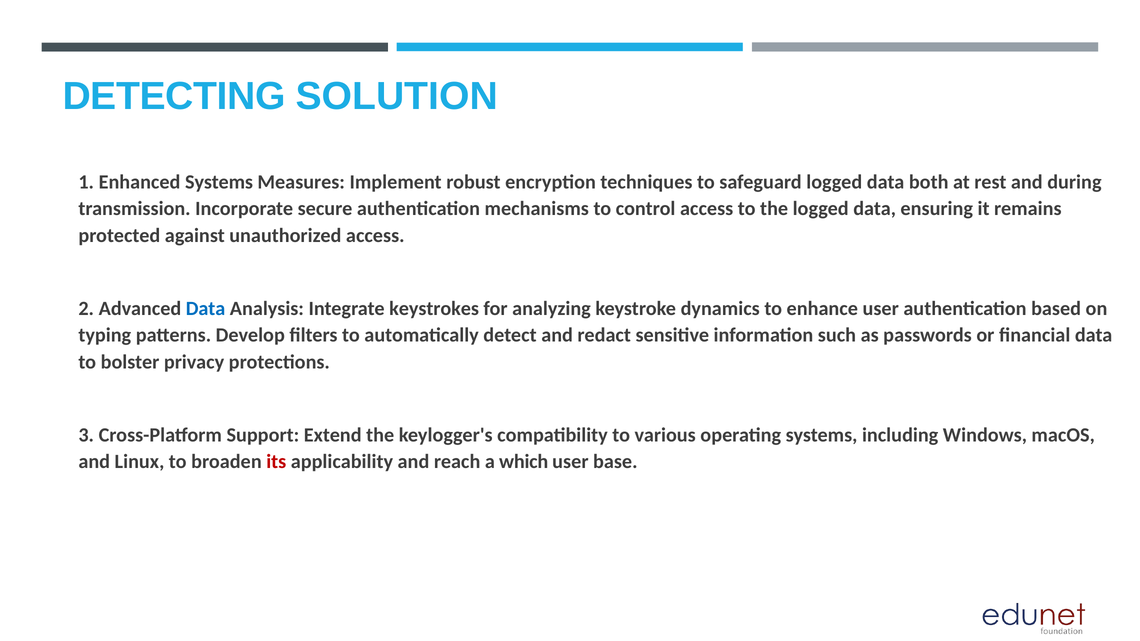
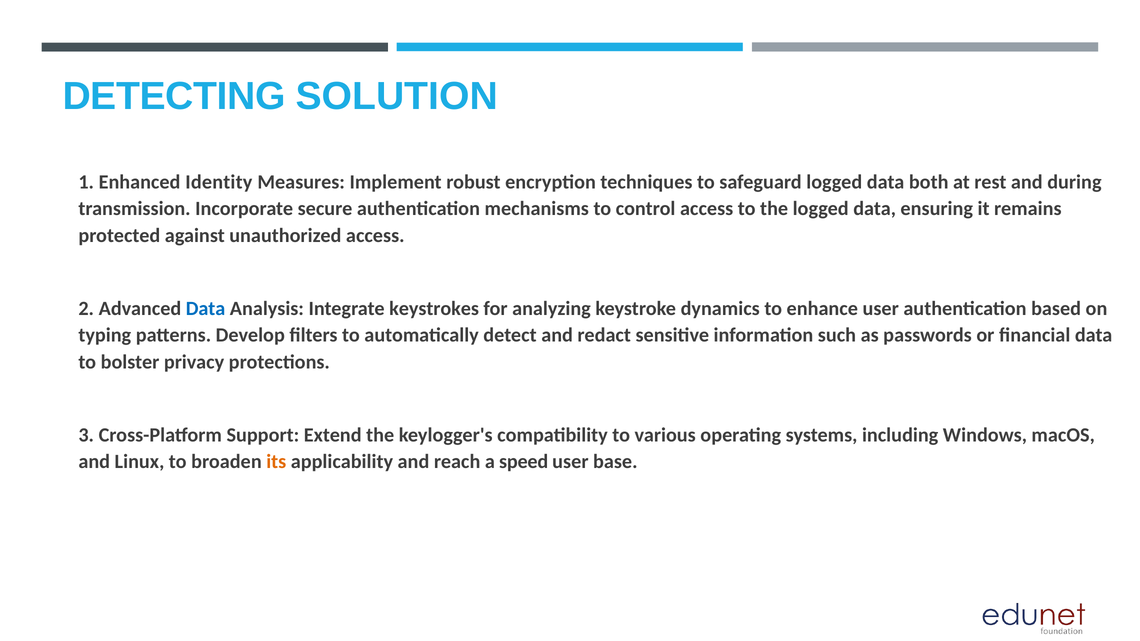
Enhanced Systems: Systems -> Identity (219, 182)
its colour: red -> orange (276, 462)
which: which -> speed (524, 462)
